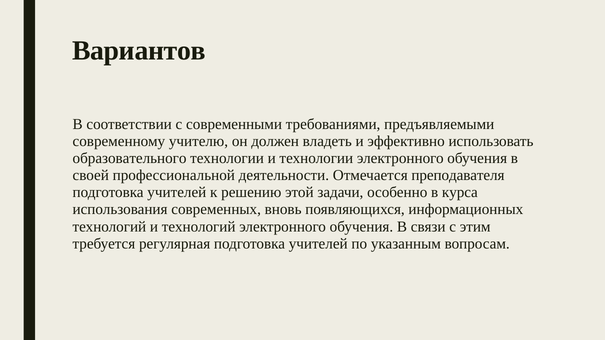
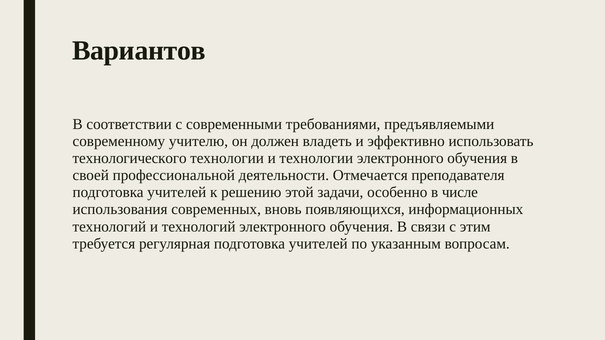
образовательного: образовательного -> технологического (130, 158)
курса: курса -> числе (460, 193)
